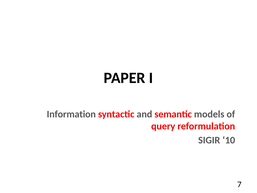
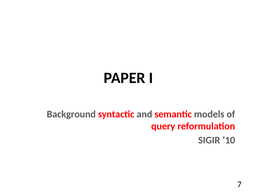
Information: Information -> Background (71, 114)
